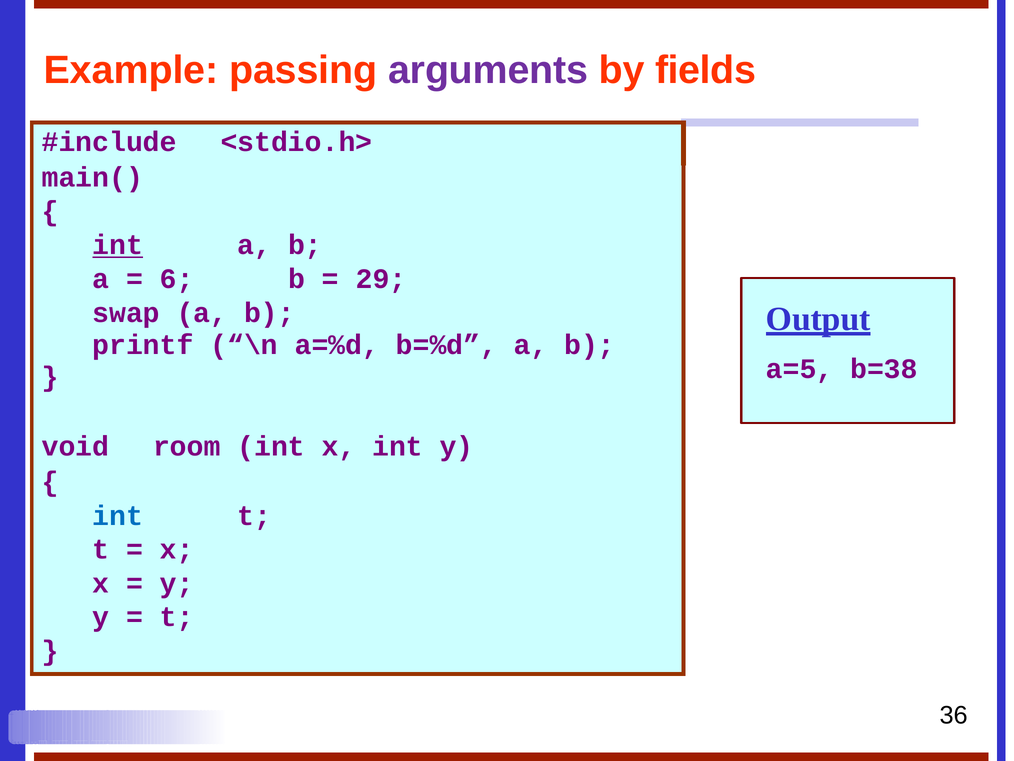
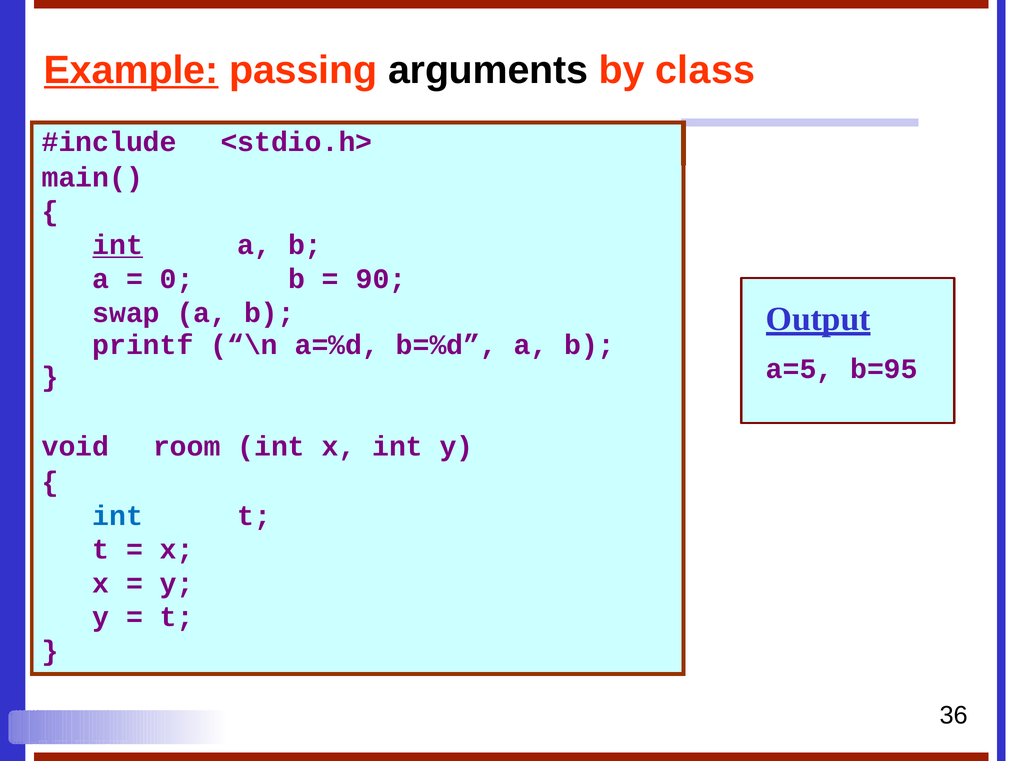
Example underline: none -> present (131, 70)
arguments colour: purple -> black (488, 70)
fields: fields -> class (705, 70)
6: 6 -> 0 (177, 279)
29: 29 -> 90 (381, 279)
b=38: b=38 -> b=95 (884, 369)
